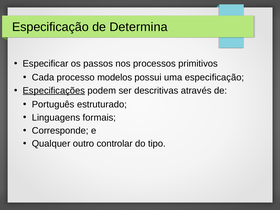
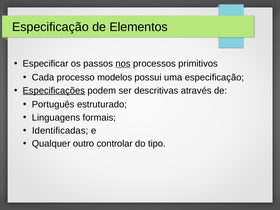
Determina: Determina -> Elementos (139, 27)
nos underline: none -> present (123, 64)
Corresponde: Corresponde -> Identificadas (60, 131)
